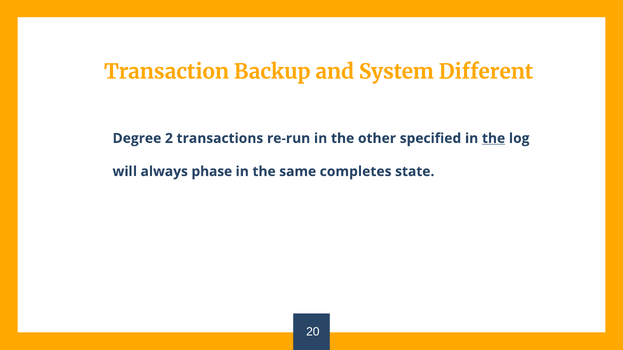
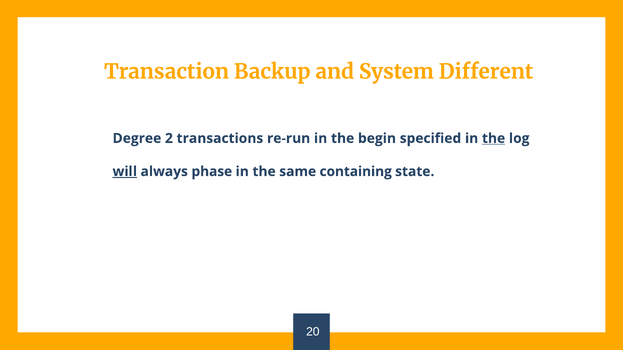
other: other -> begin (377, 139)
will underline: none -> present (125, 172)
completes: completes -> containing (356, 172)
